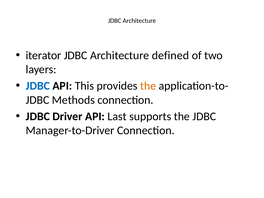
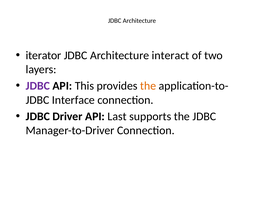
defined: defined -> interact (170, 55)
JDBC colour: blue -> purple (38, 86)
Methods: Methods -> Interface (73, 100)
